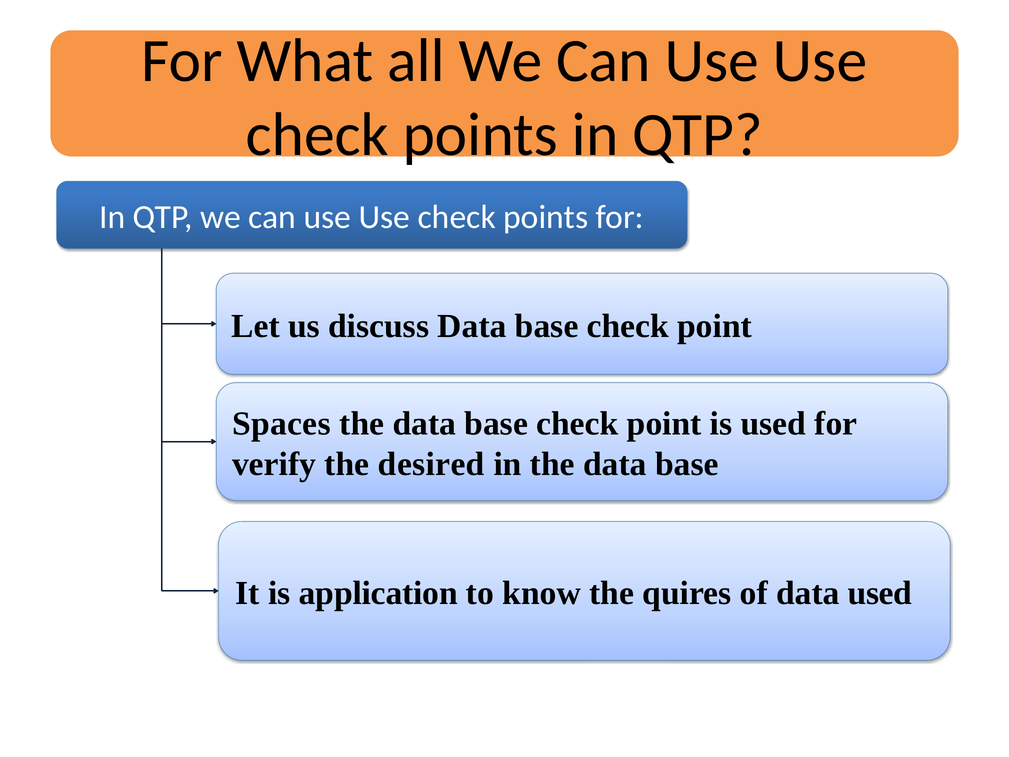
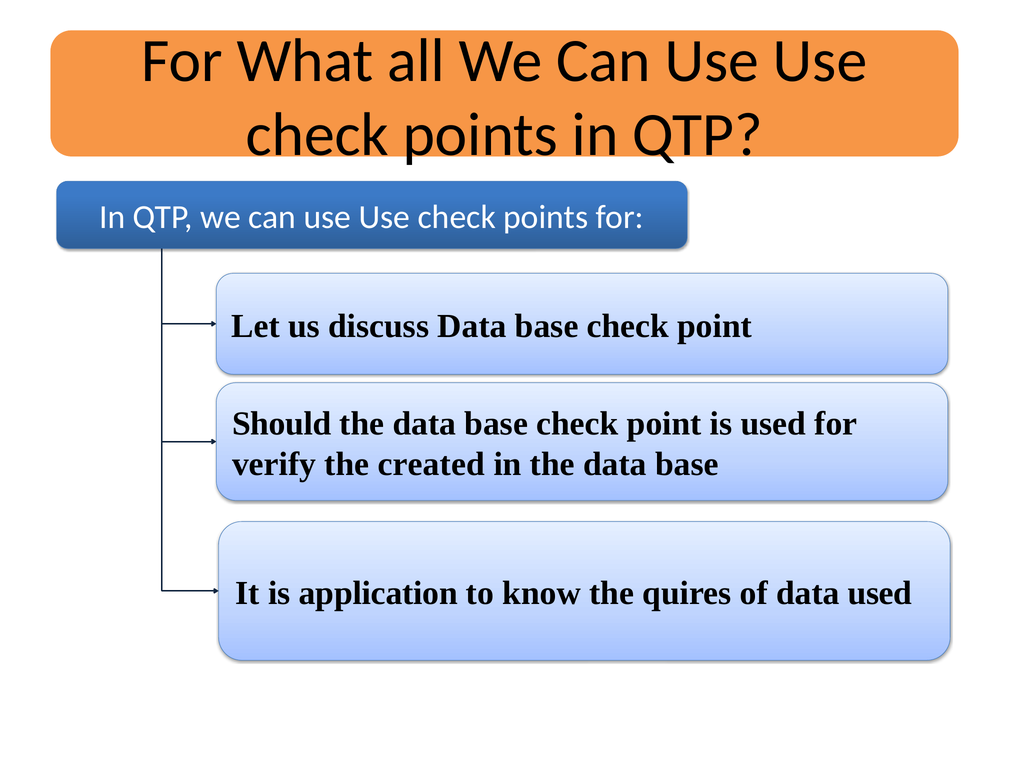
Spaces: Spaces -> Should (282, 424)
desired: desired -> created (431, 464)
